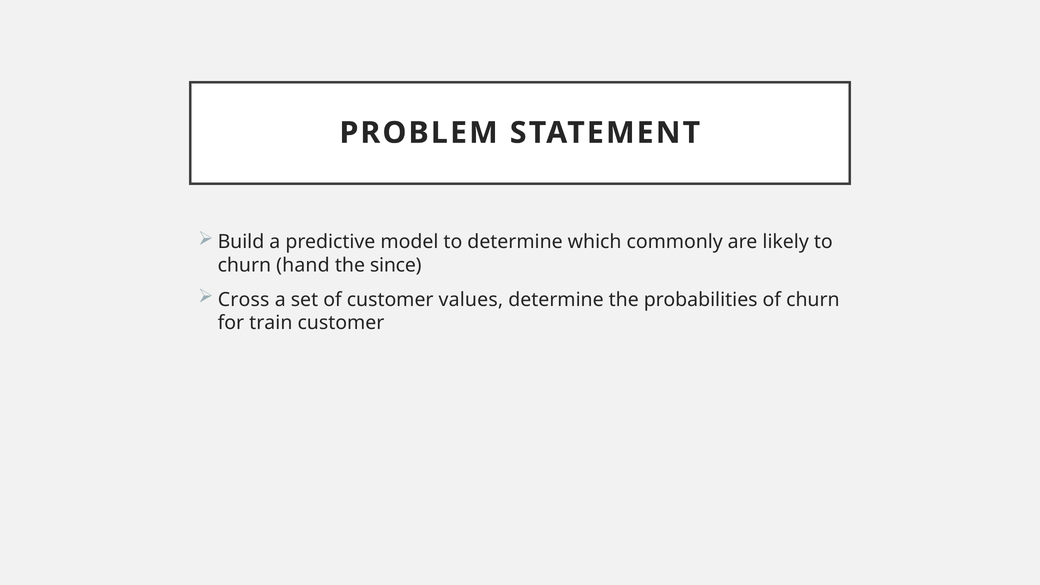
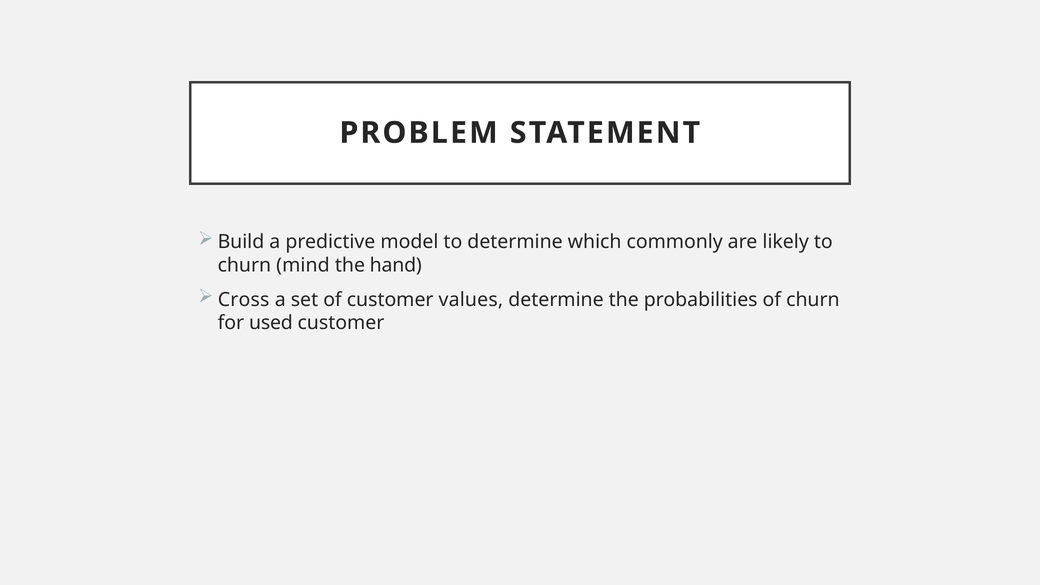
hand: hand -> mind (303, 265)
since: since -> hand (396, 265)
train: train -> used (271, 323)
